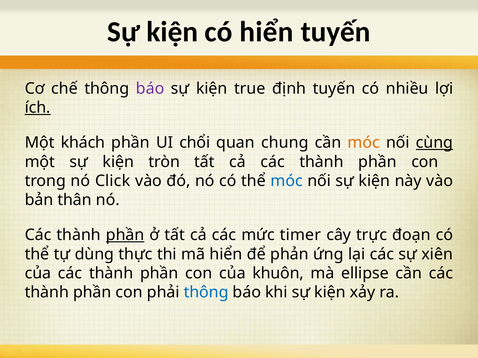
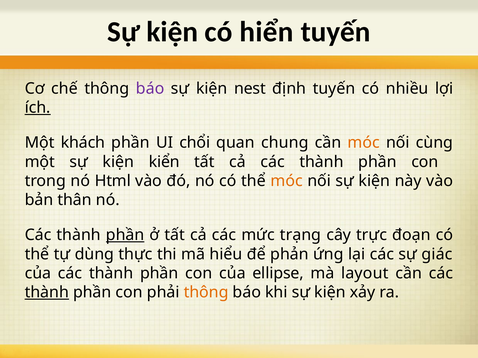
true: true -> nest (250, 89)
cùng underline: present -> none (434, 143)
tròn: tròn -> kiển (164, 162)
Click: Click -> Html (113, 181)
móc colour: blue -> orange (287, 181)
timer: timer -> trạng (301, 235)
mã hiển: hiển -> hiểu (226, 254)
xiên: xiên -> giác (437, 254)
khuôn: khuôn -> ellipse (278, 274)
ellipse: ellipse -> layout (365, 274)
thành underline: none -> present (47, 293)
thông colour: blue -> orange (206, 293)
